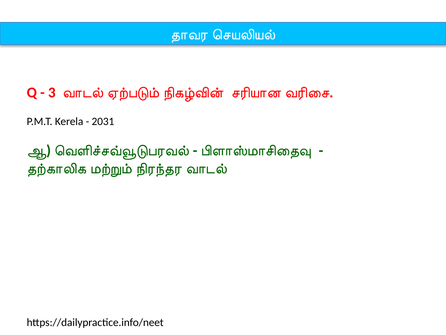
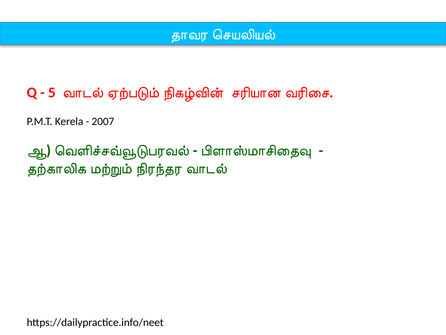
3: 3 -> 5 (52, 92)
2031: 2031 -> 2007 (103, 121)
